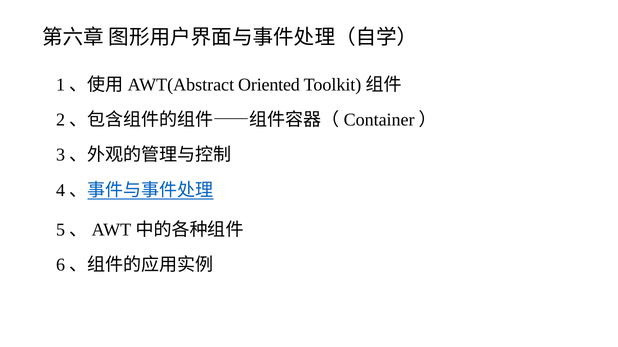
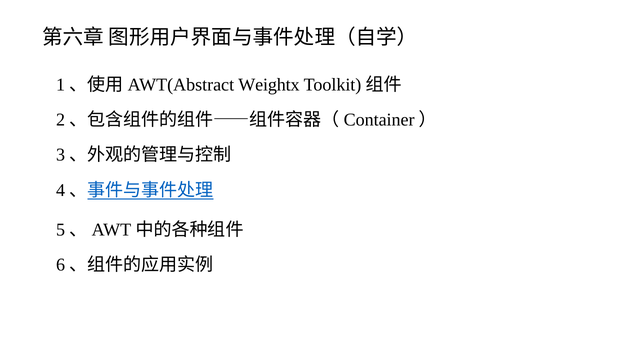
Oriented: Oriented -> Weightx (269, 85)
